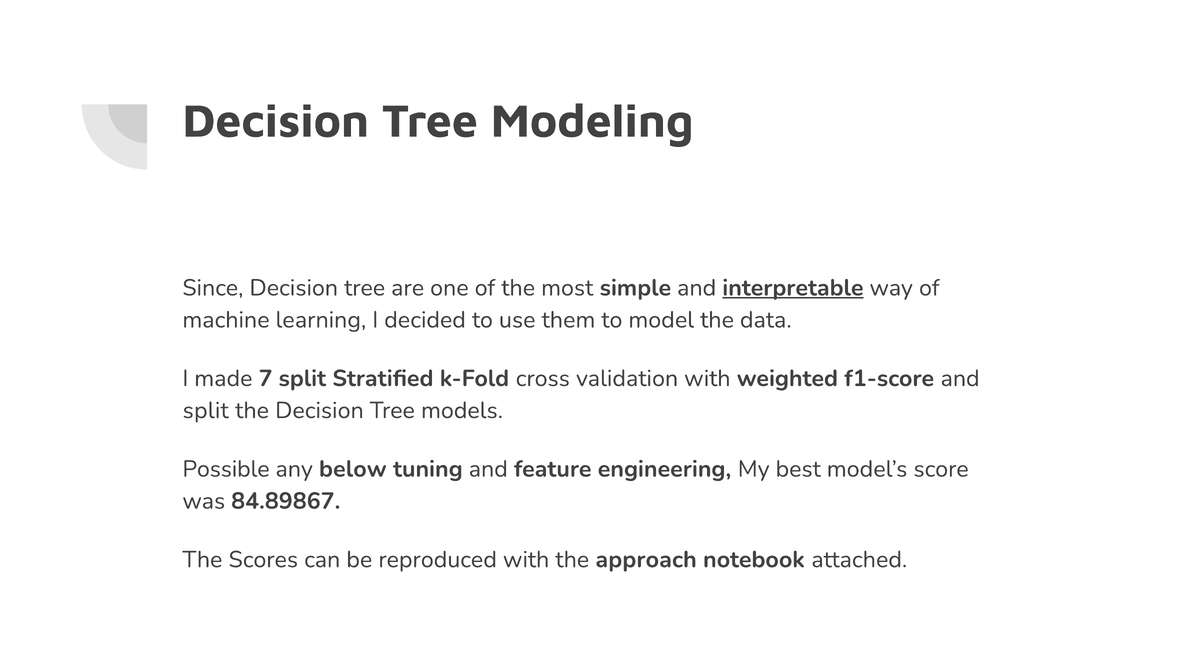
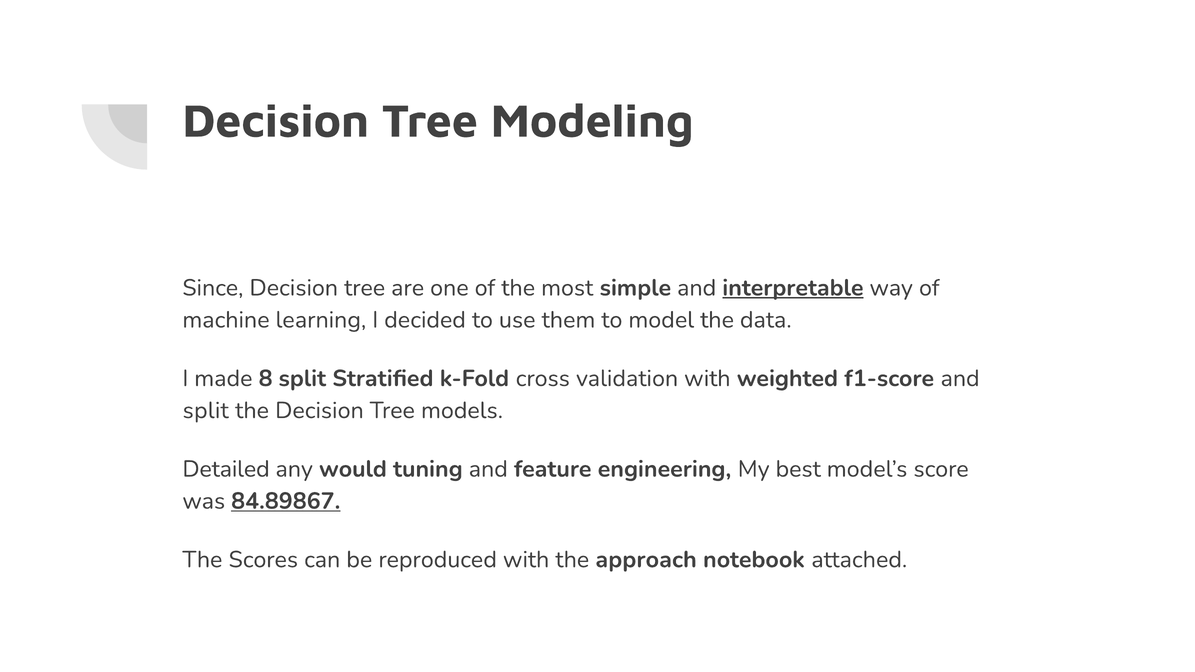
7: 7 -> 8 (266, 378)
Possible: Possible -> Detailed (226, 469)
below: below -> would (353, 469)
84.89867 underline: none -> present (286, 501)
